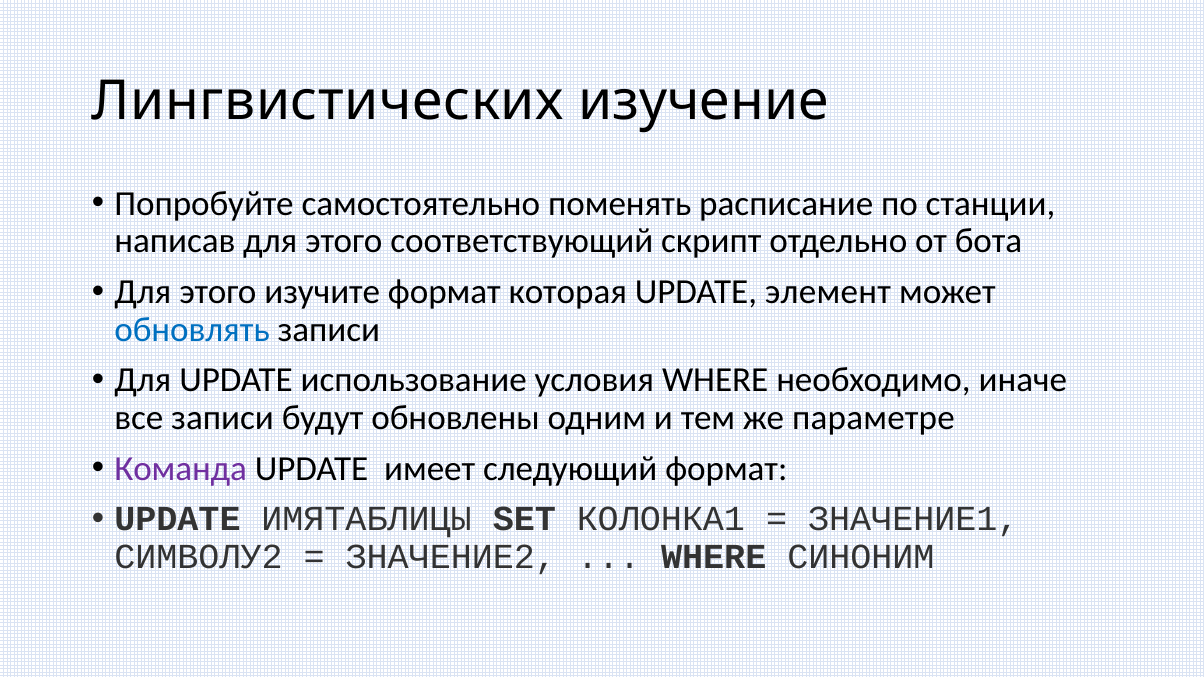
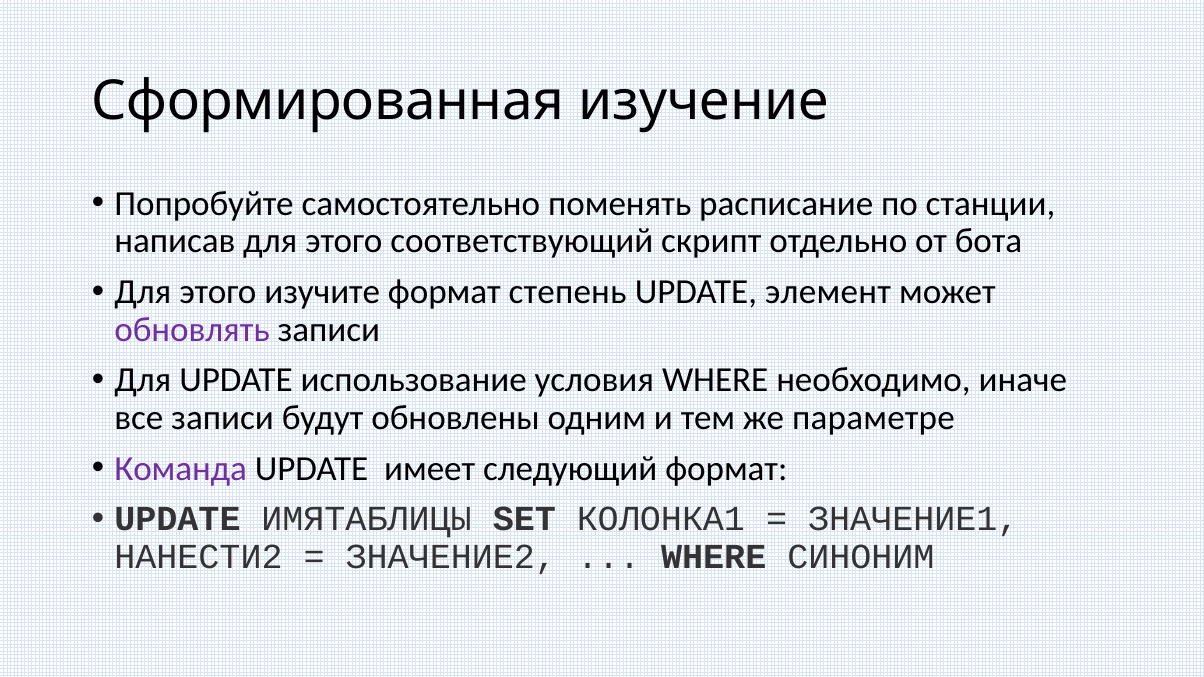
Лингвистических: Лингвистических -> Сформированная (328, 101)
которая: которая -> степень (568, 292)
обновлять colour: blue -> purple (192, 330)
СИМВОЛУ2: СИМВОЛУ2 -> НАНЕСТИ2 (198, 557)
